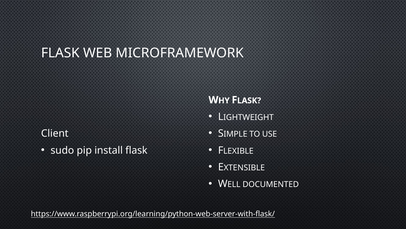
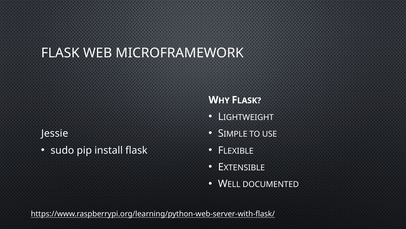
Client: Client -> Jessie (55, 133)
